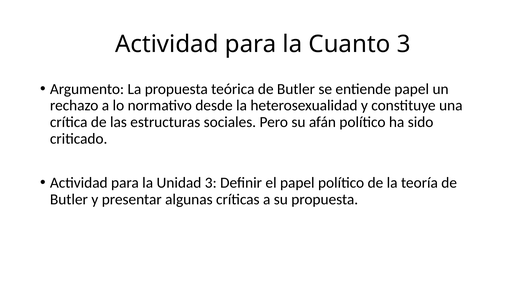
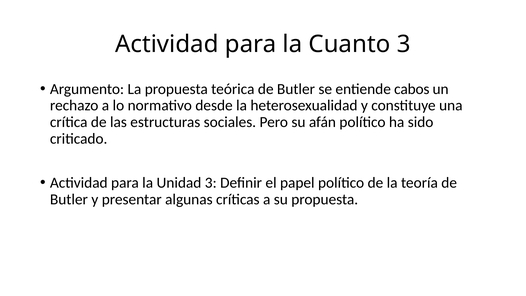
entiende papel: papel -> cabos (412, 89)
